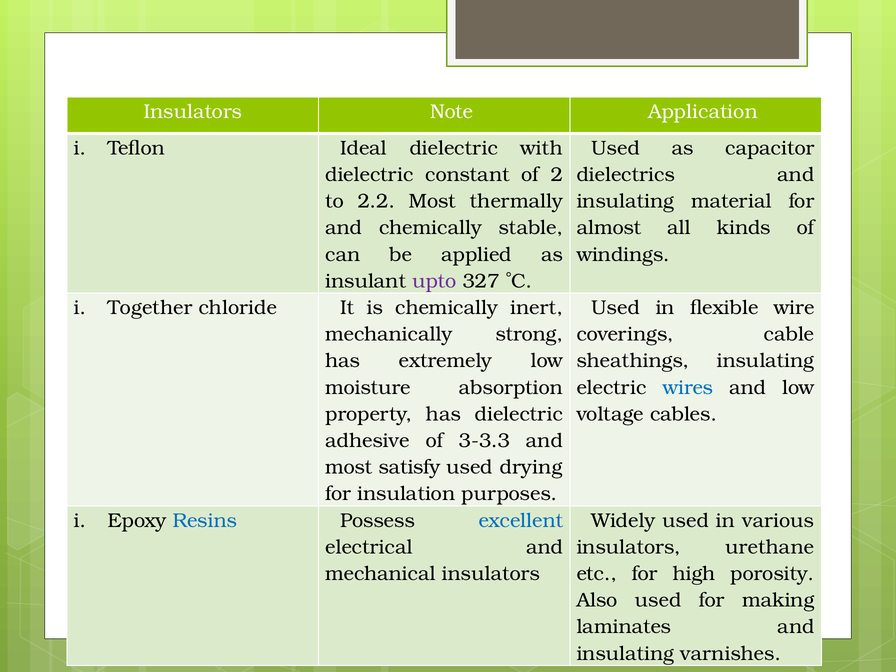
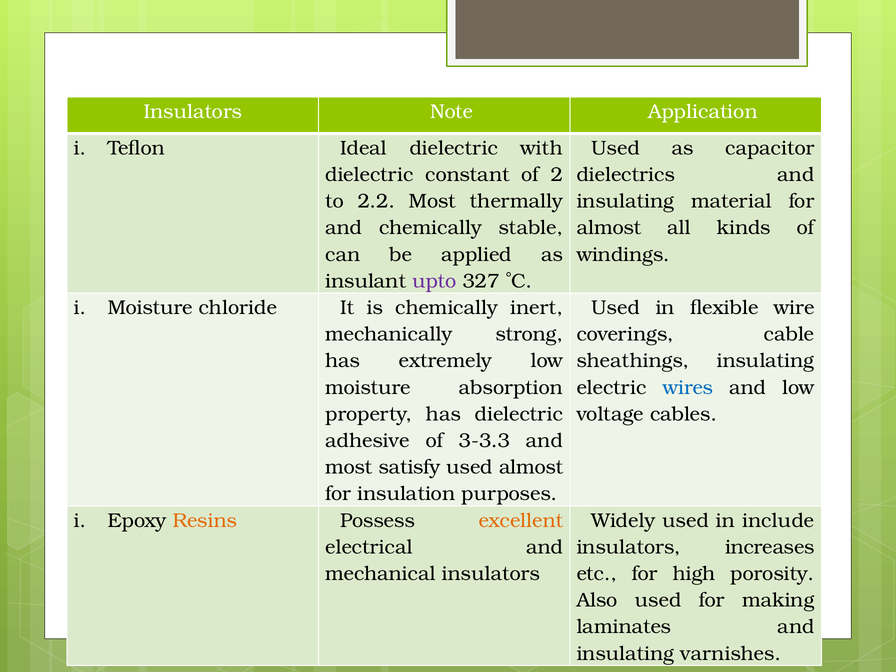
Together: Together -> Moisture (150, 308)
used drying: drying -> almost (531, 467)
Resins colour: blue -> orange (205, 520)
excellent colour: blue -> orange (521, 520)
various: various -> include (778, 520)
urethane: urethane -> increases (770, 547)
